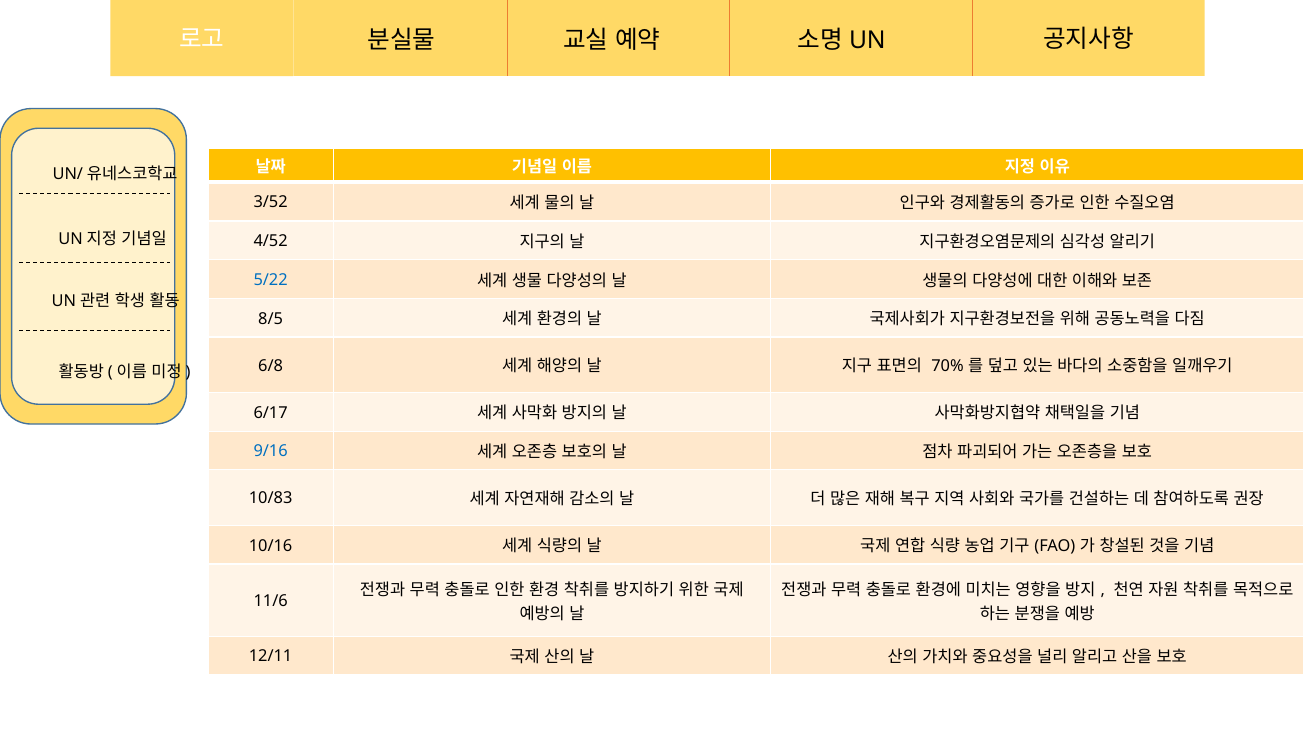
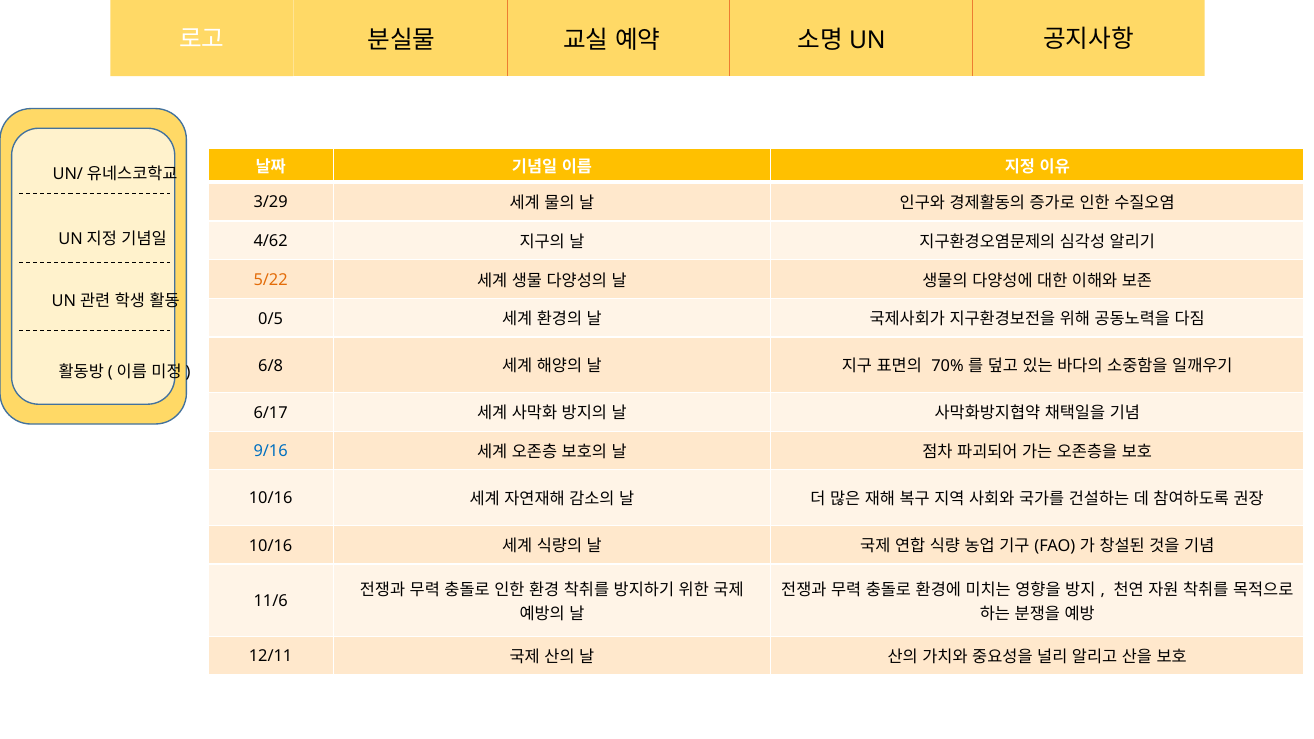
3/52: 3/52 -> 3/29 (271, 203)
4/52: 4/52 -> 4/62 (271, 241)
5/22 colour: blue -> orange (271, 280)
8/5: 8/5 -> 0/5 (271, 319)
10/83: 10/83 -> 10/16 (271, 499)
